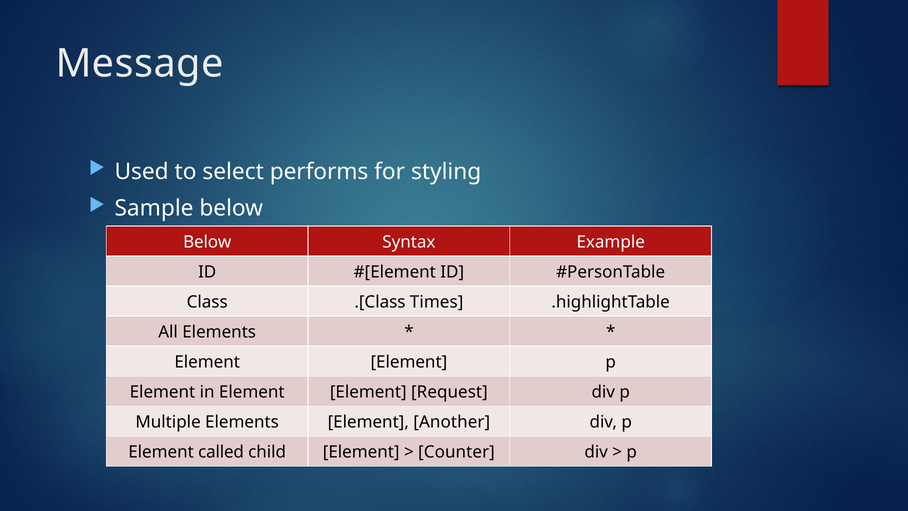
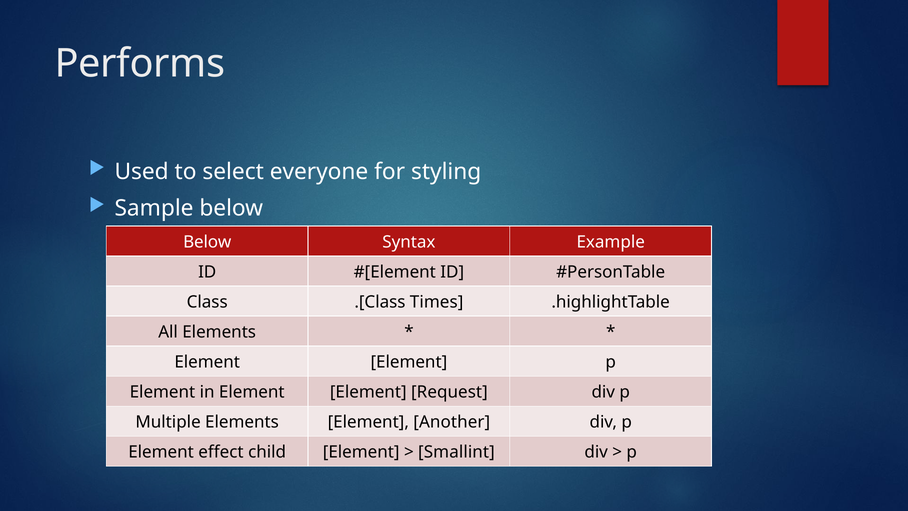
Message: Message -> Performs (140, 64)
performs: performs -> everyone (319, 172)
called: called -> effect (221, 452)
Counter: Counter -> Smallint (456, 452)
